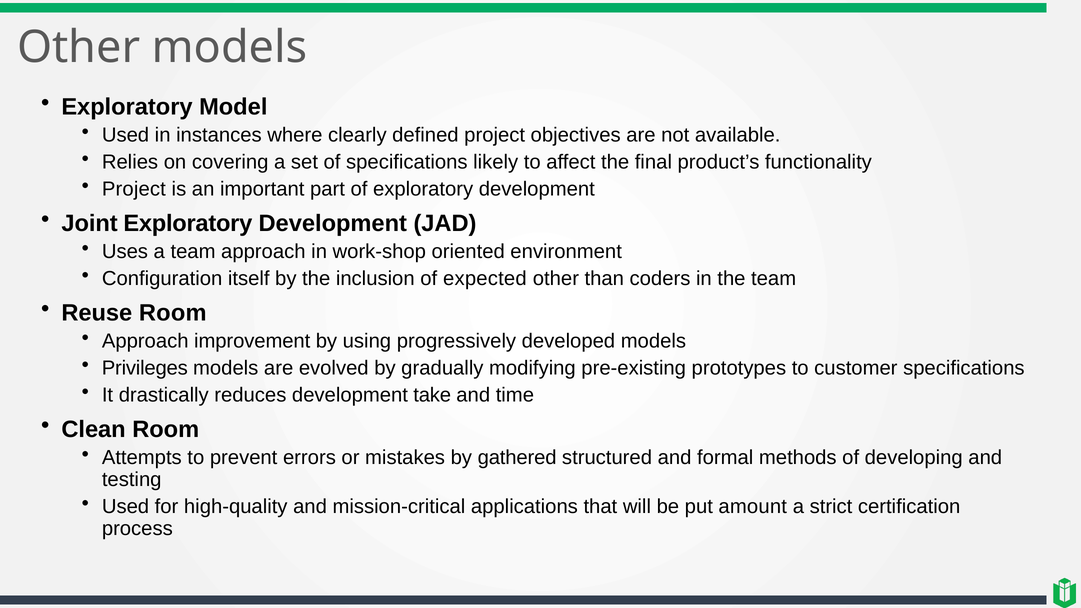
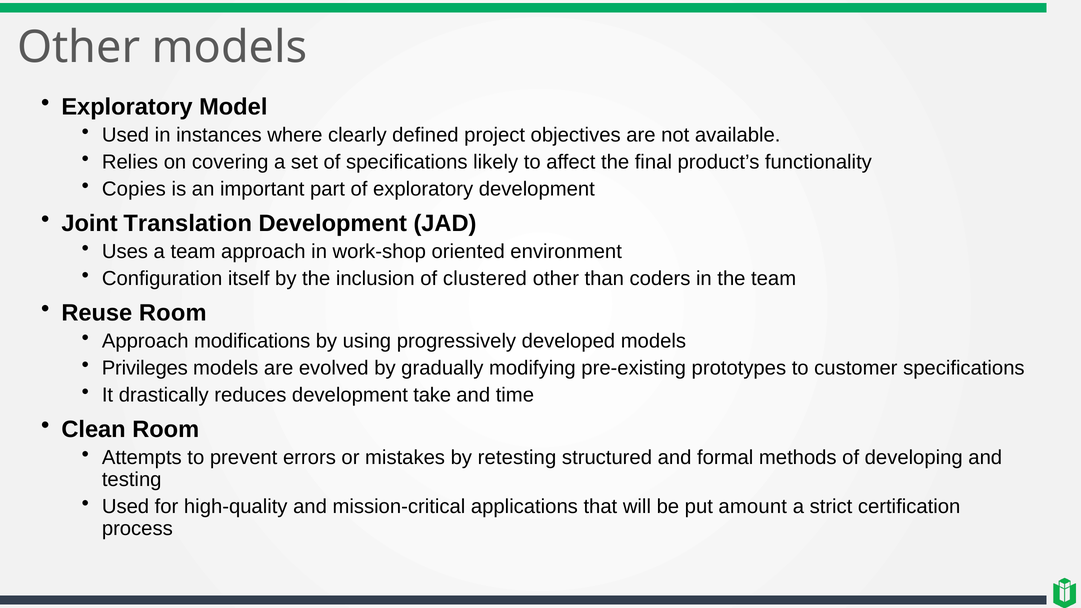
Project: Project -> Copies (134, 189)
Joint Exploratory: Exploratory -> Translation (188, 223)
expected: expected -> clustered (485, 279)
improvement: improvement -> modifications (252, 341)
gathered: gathered -> retesting (517, 458)
